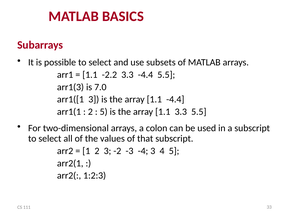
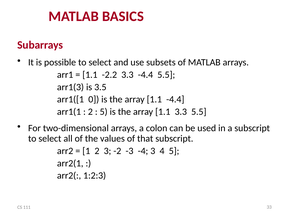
7.0: 7.0 -> 3.5 (100, 87)
arr1([1 3: 3 -> 0 (94, 99)
